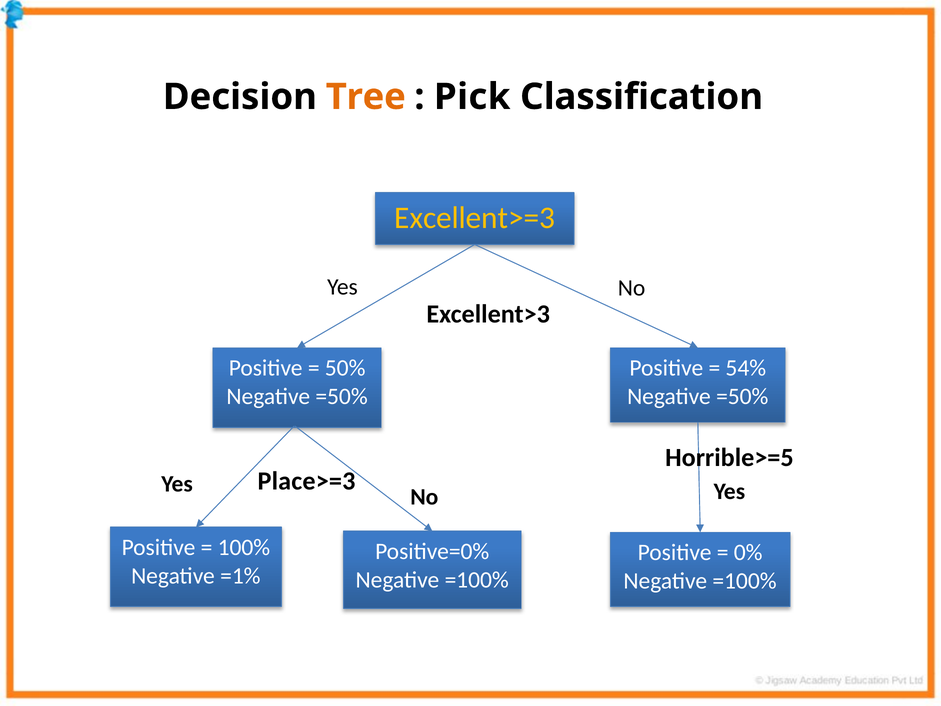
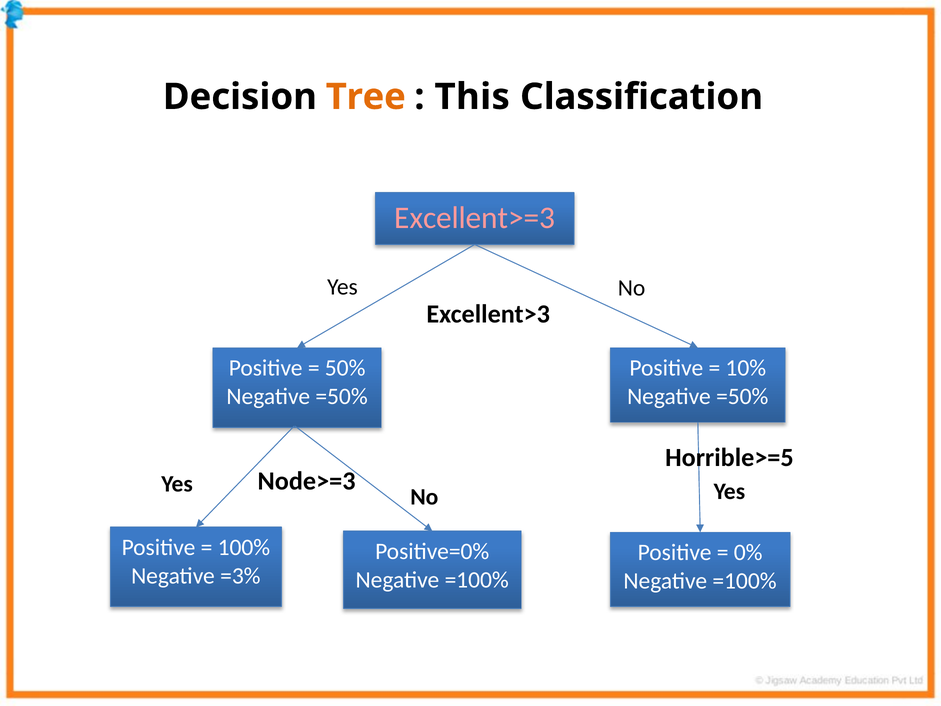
Pick: Pick -> This (472, 97)
Excellent>=3 colour: yellow -> pink (475, 218)
54%: 54% -> 10% (746, 368)
Place>=3: Place>=3 -> Node>=3 (307, 481)
=1%: =1% -> =3% (240, 576)
